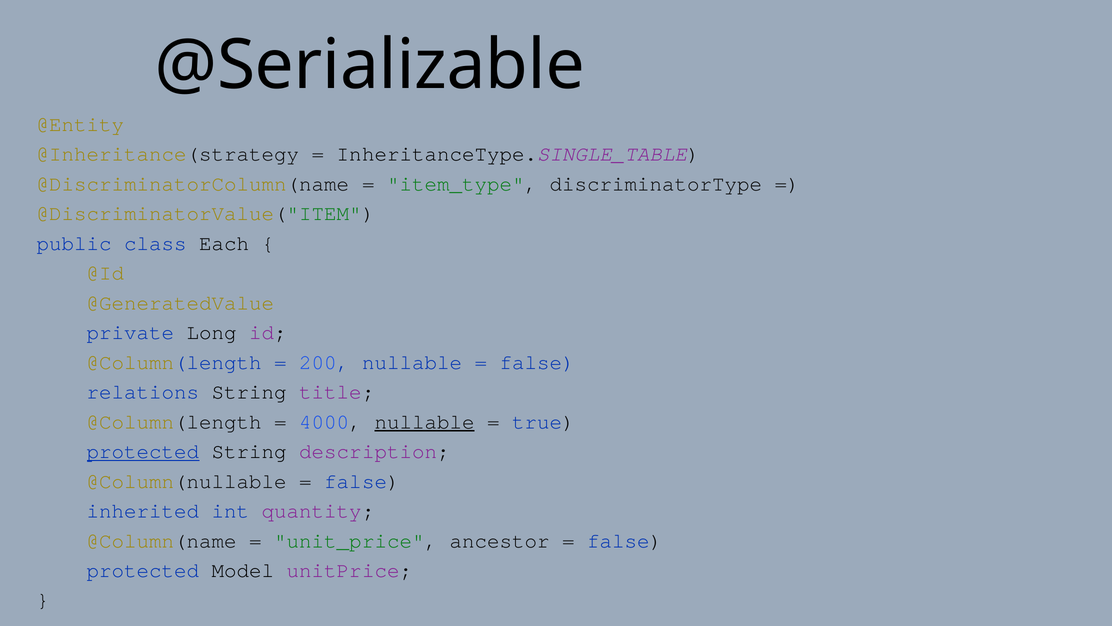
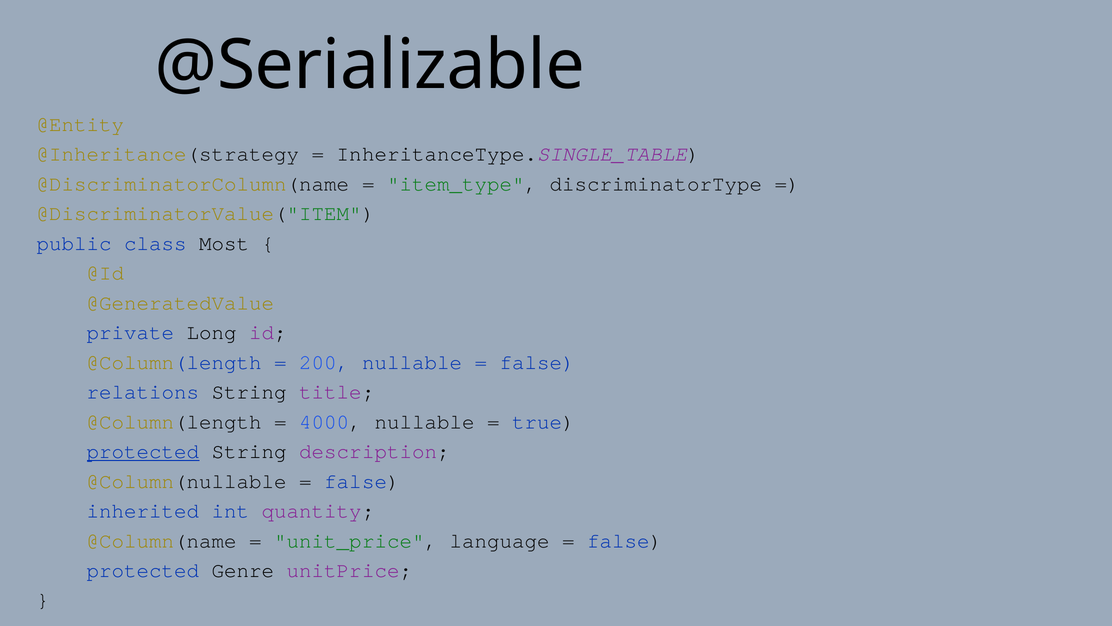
Each: Each -> Most (224, 243)
nullable underline: present -> none (425, 421)
ancestor: ancestor -> language (500, 540)
Model: Model -> Genre (243, 570)
